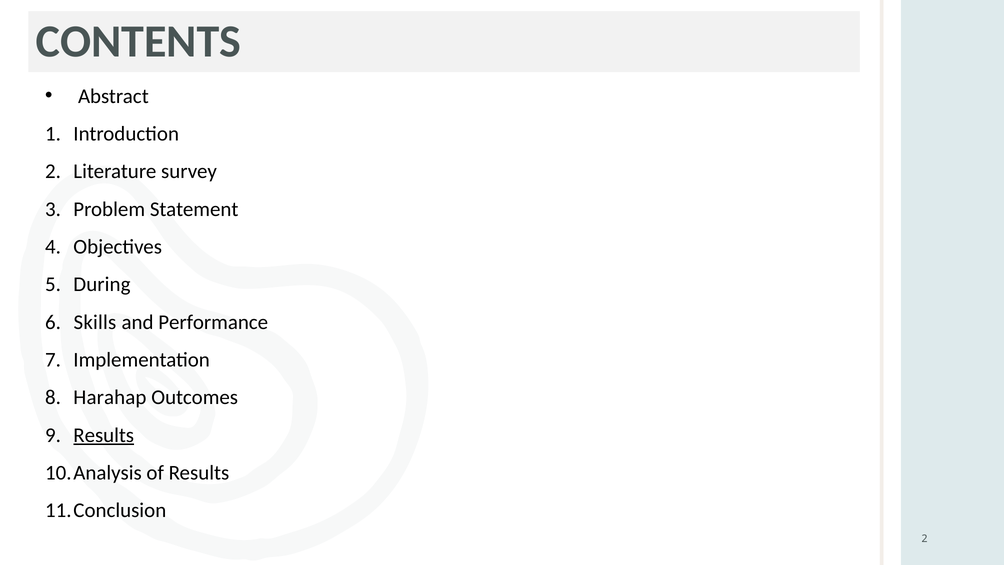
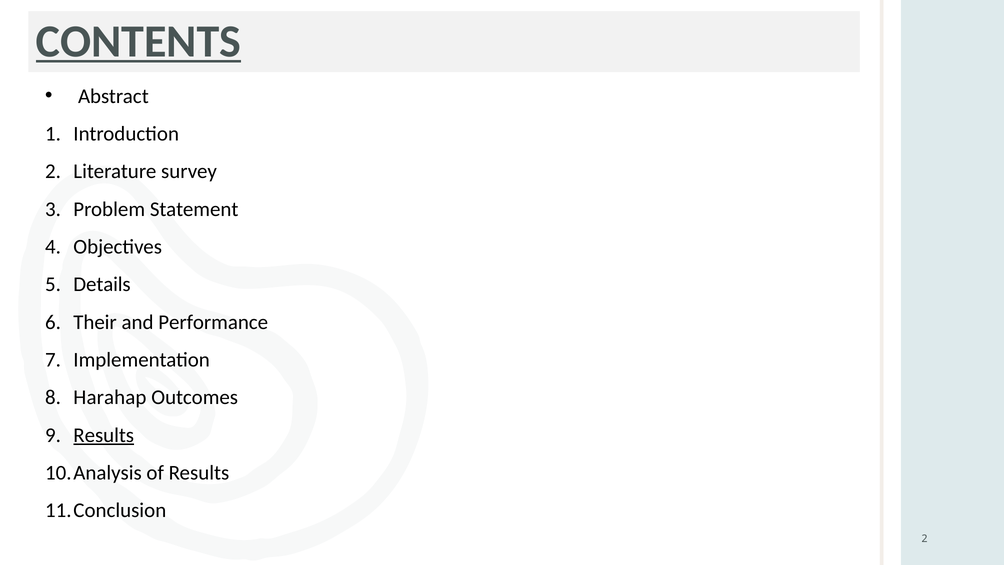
CONTENTS underline: none -> present (138, 41)
During: During -> Details (102, 284)
Skills: Skills -> Their (95, 322)
